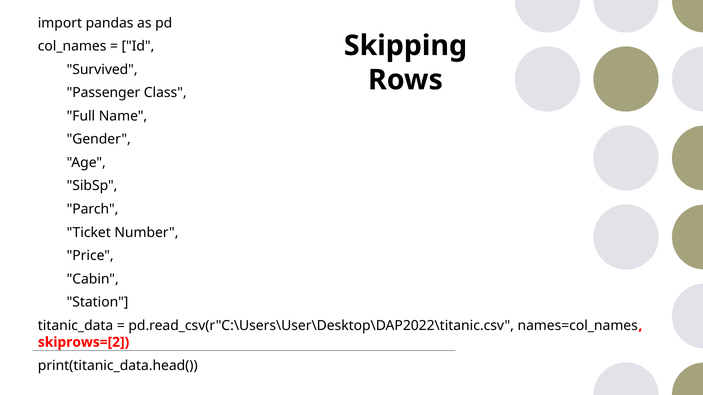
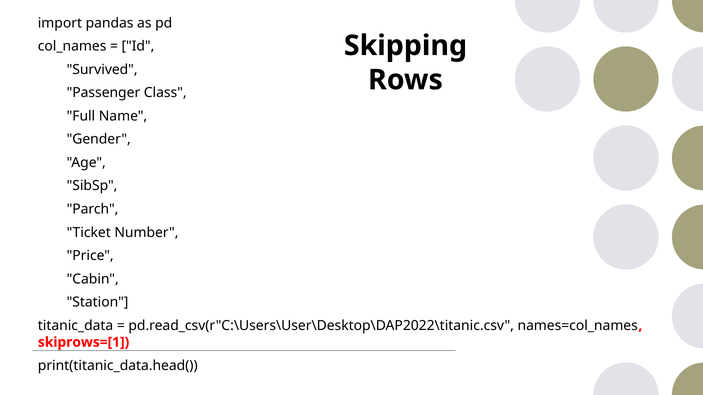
skiprows=[2: skiprows=[2 -> skiprows=[1 (84, 343)
